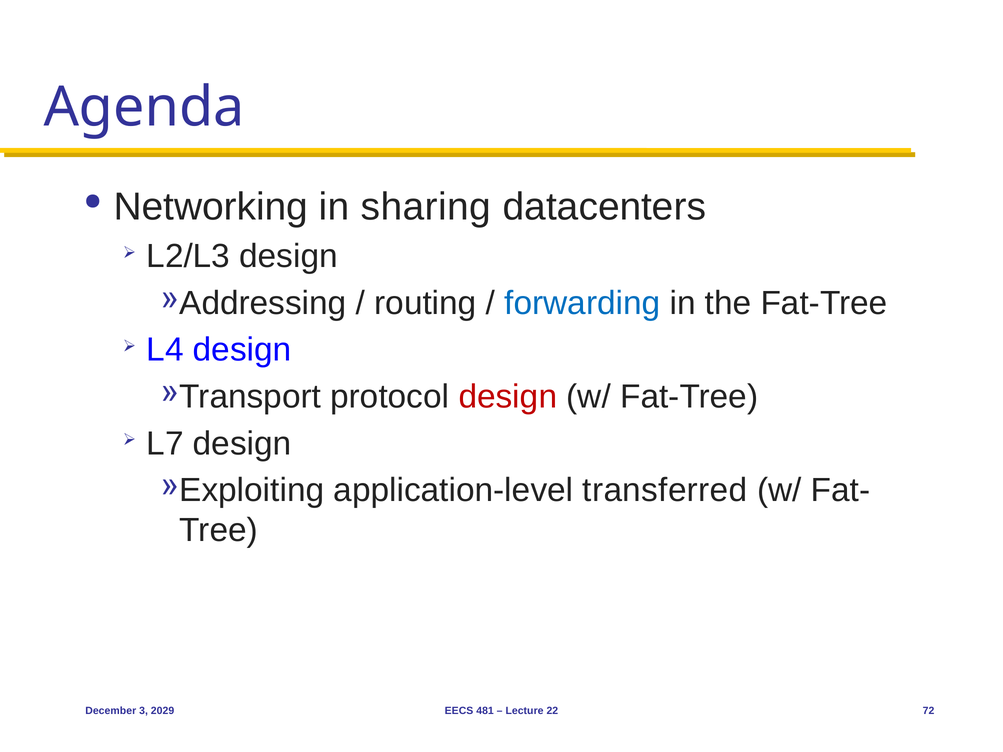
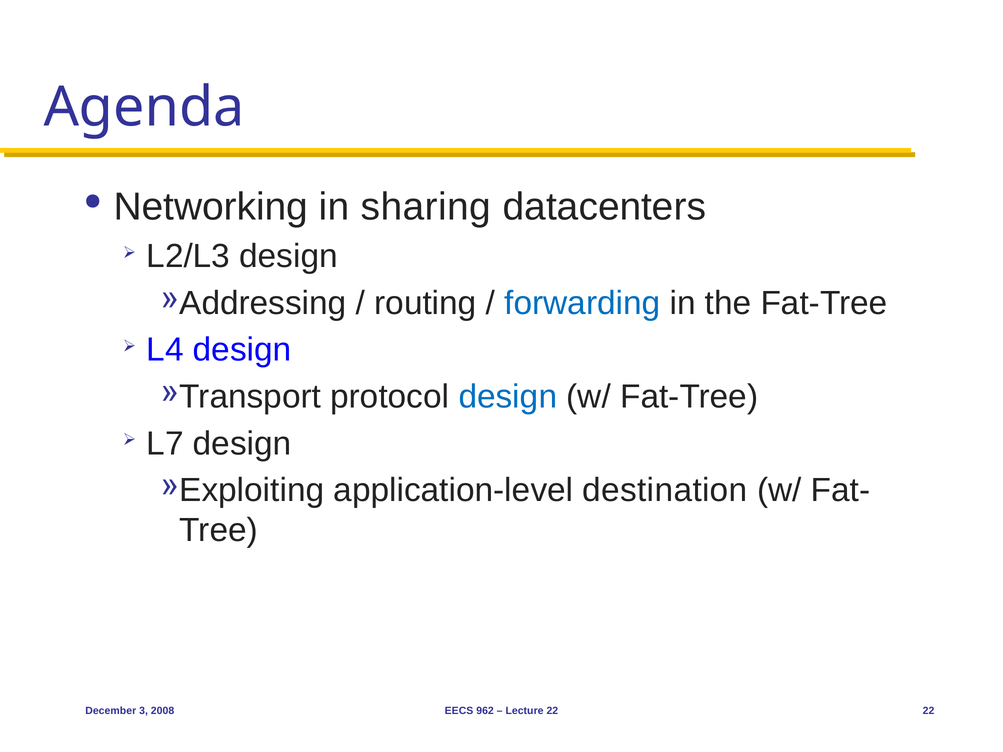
design colour: red -> blue (508, 397)
transferred: transferred -> destination (665, 490)
2029: 2029 -> 2008 (163, 711)
481: 481 -> 962 (485, 711)
22 72: 72 -> 22 (929, 711)
